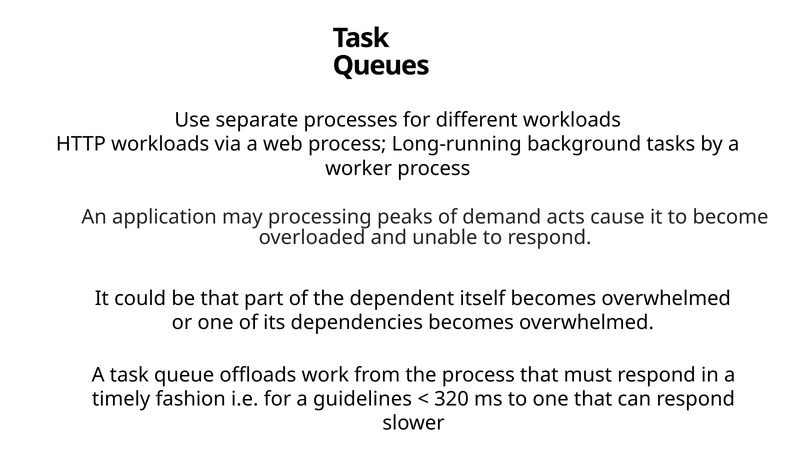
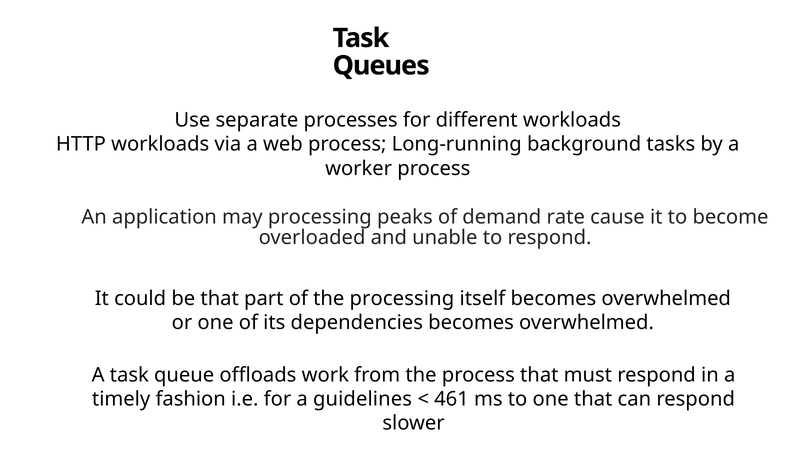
acts: acts -> rate (566, 217)
the dependent: dependent -> processing (402, 299)
320: 320 -> 461 (451, 399)
